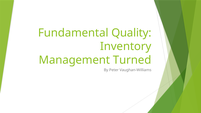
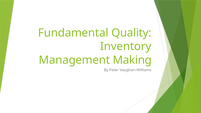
Turned: Turned -> Making (132, 60)
